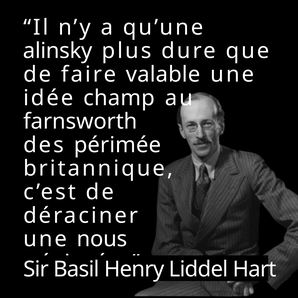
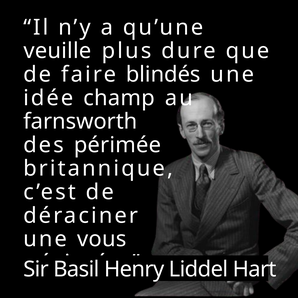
alinsky: alinsky -> veuille (57, 51)
valable: valable -> blindés (163, 74)
nous: nous -> vous (102, 239)
